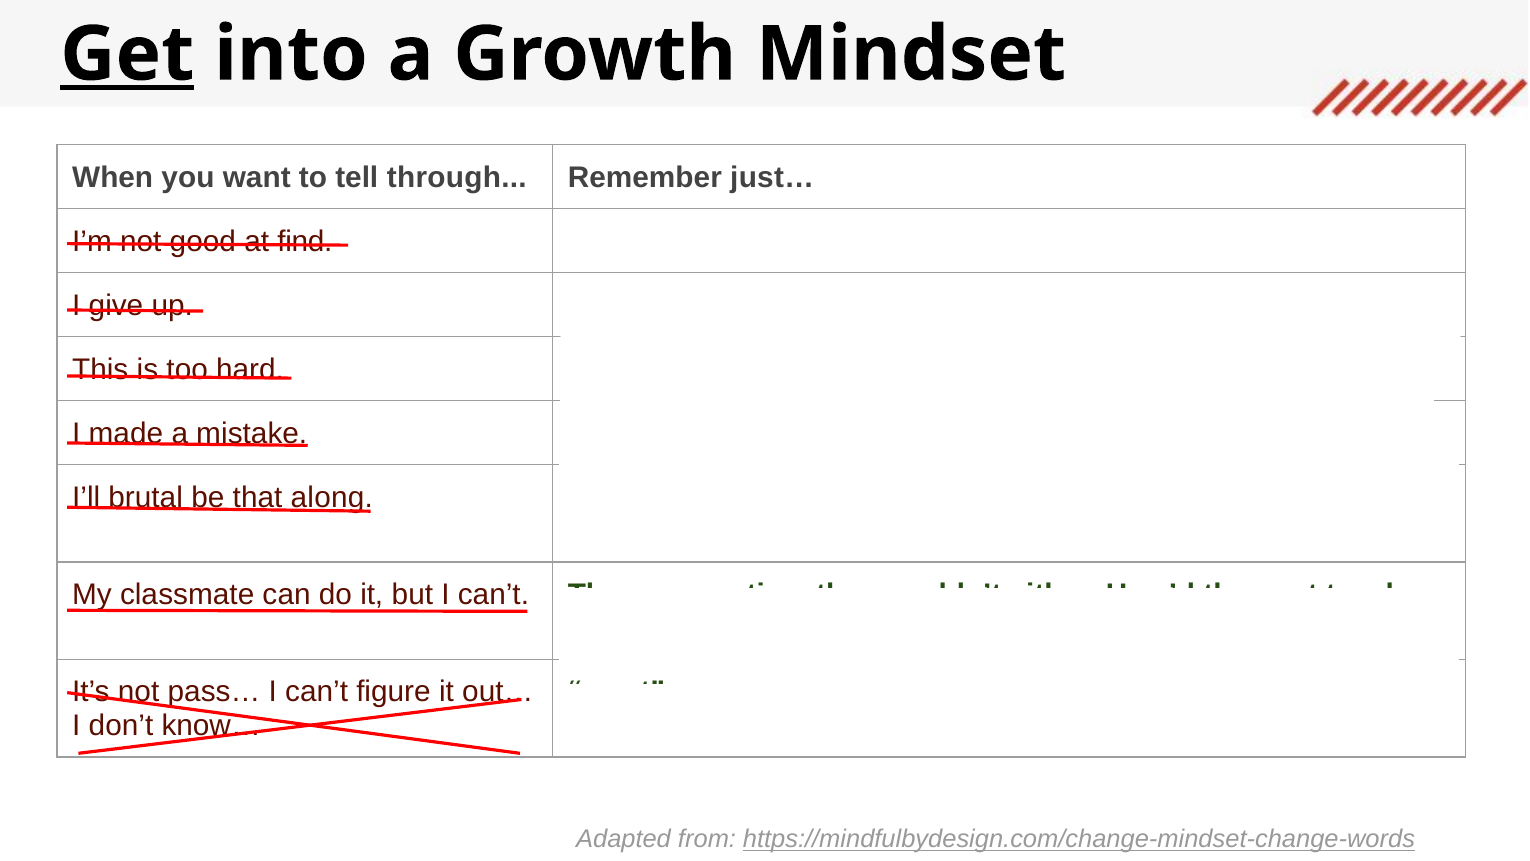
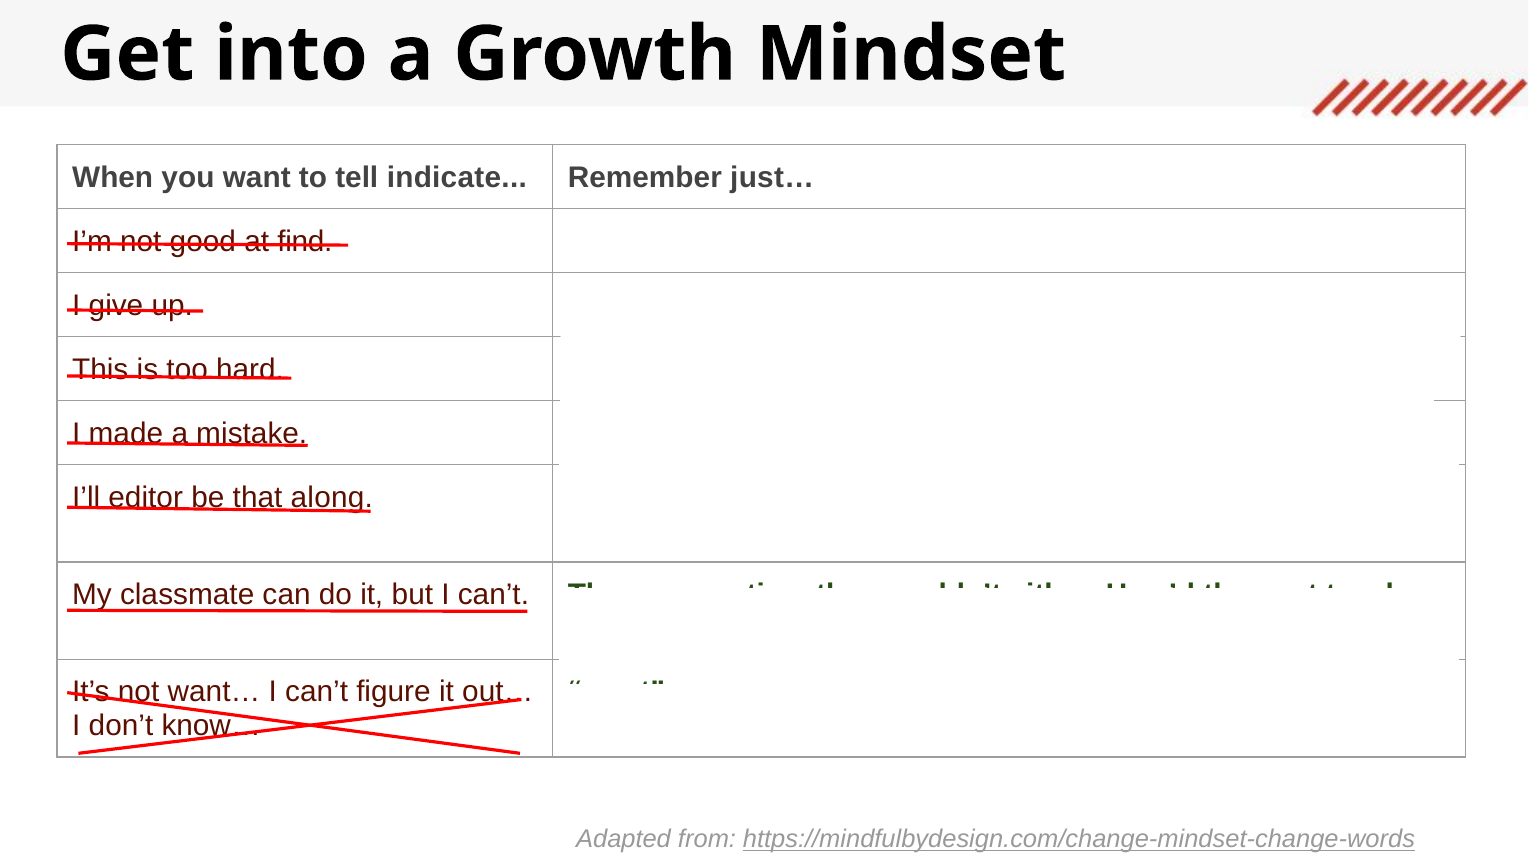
Get underline: present -> none (127, 54)
through: through -> indicate (457, 177)
brutal: brutal -> editor (146, 497)
pass…: pass… -> want… (214, 692)
